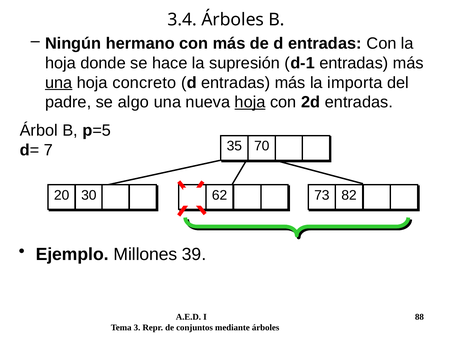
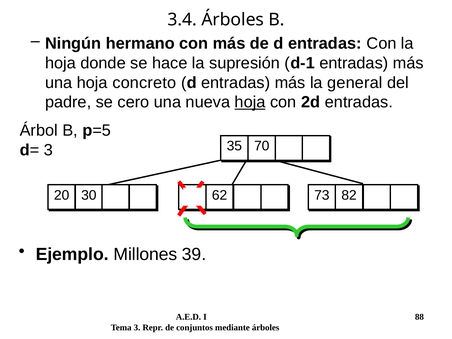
una underline: present -> none (59, 83)
importa: importa -> general (355, 83)
algo: algo -> cero (133, 102)
d= 7: 7 -> 3 (48, 150)
